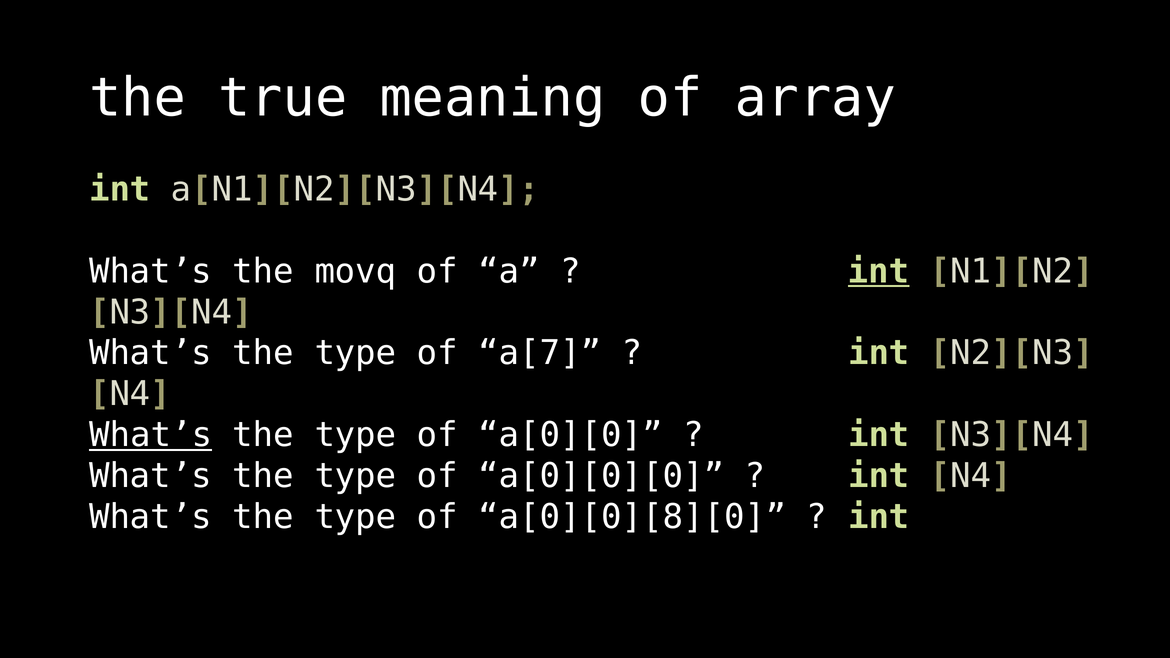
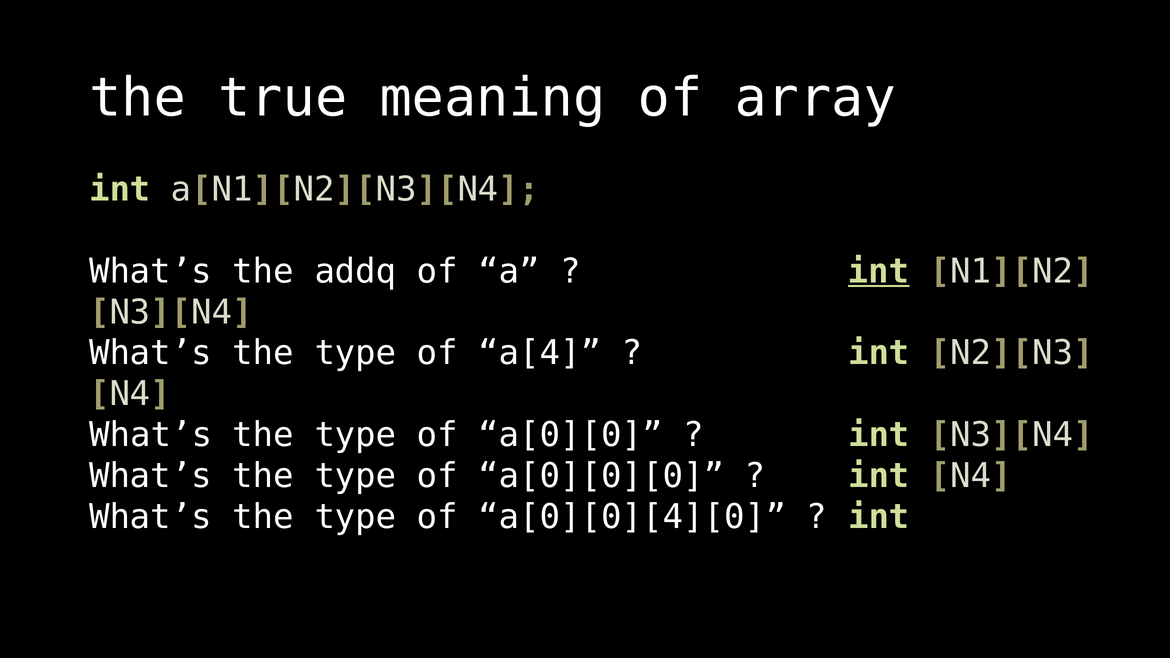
movq: movq -> addq (356, 271)
a[7: a[7 -> a[4 (540, 353)
What’s underline: present -> none (151, 435)
a[0][0][8][0: a[0][0][8][0 -> a[0][0][4][0 (632, 517)
